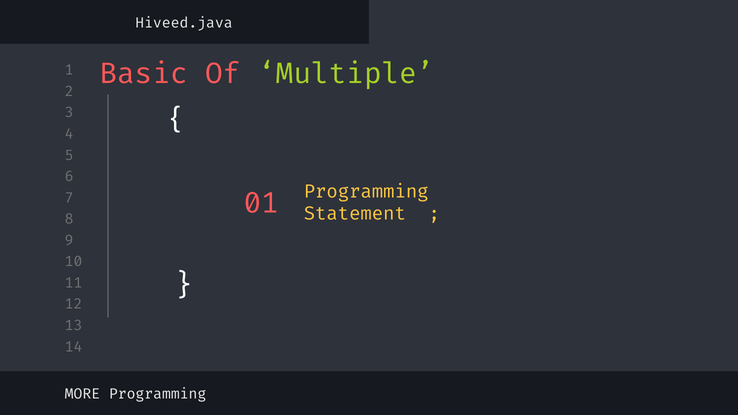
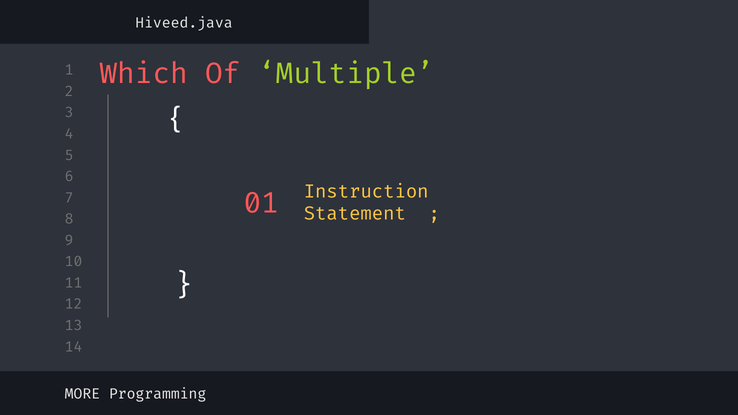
Basic: Basic -> Which (144, 74)
01 Programming: Programming -> Instruction (366, 192)
